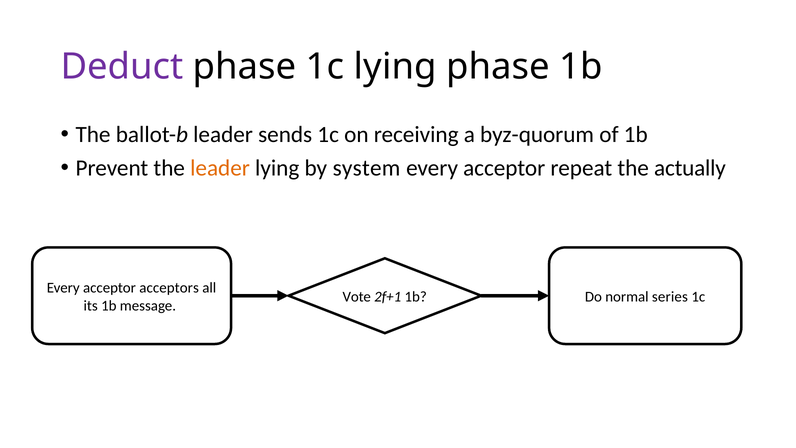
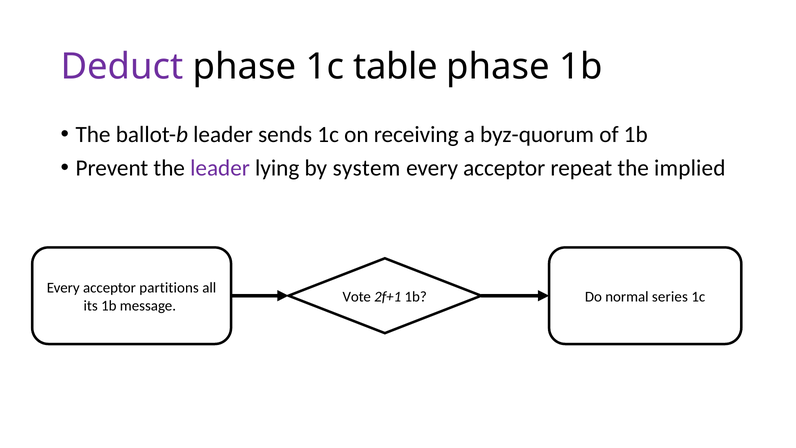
1c lying: lying -> table (396, 67)
leader colour: orange -> purple (220, 168)
actually: actually -> implied (690, 168)
acceptors: acceptors -> partitions (169, 288)
